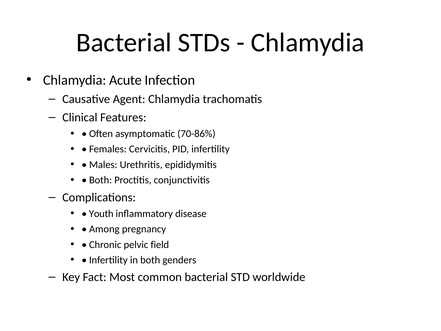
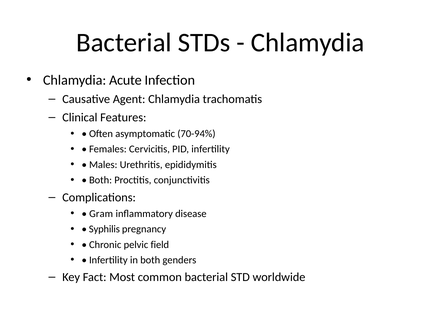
70-86%: 70-86% -> 70-94% (196, 134)
Youth: Youth -> Gram (101, 214)
Among: Among -> Syphilis (104, 229)
